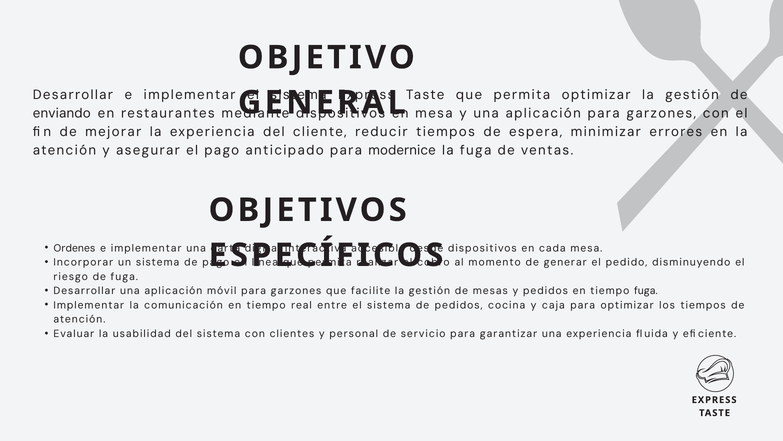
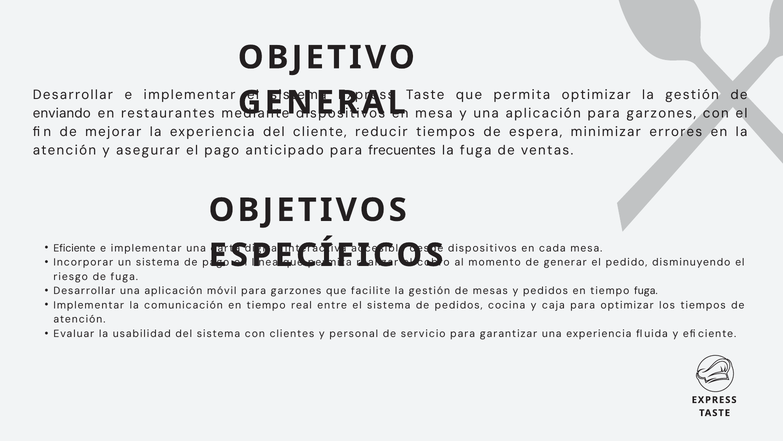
modernice: modernice -> frecuentes (402, 150)
Ordenes: Ordenes -> Eficiente (75, 248)
